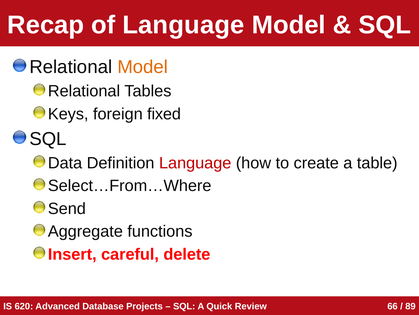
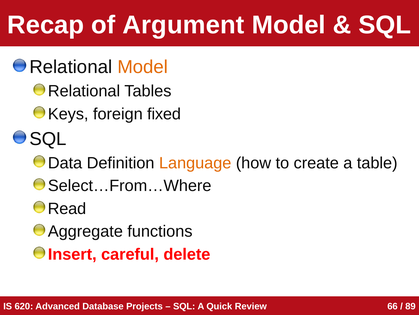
of Language: Language -> Argument (183, 25)
Language colour: red -> orange (195, 163)
Send: Send -> Read (67, 208)
